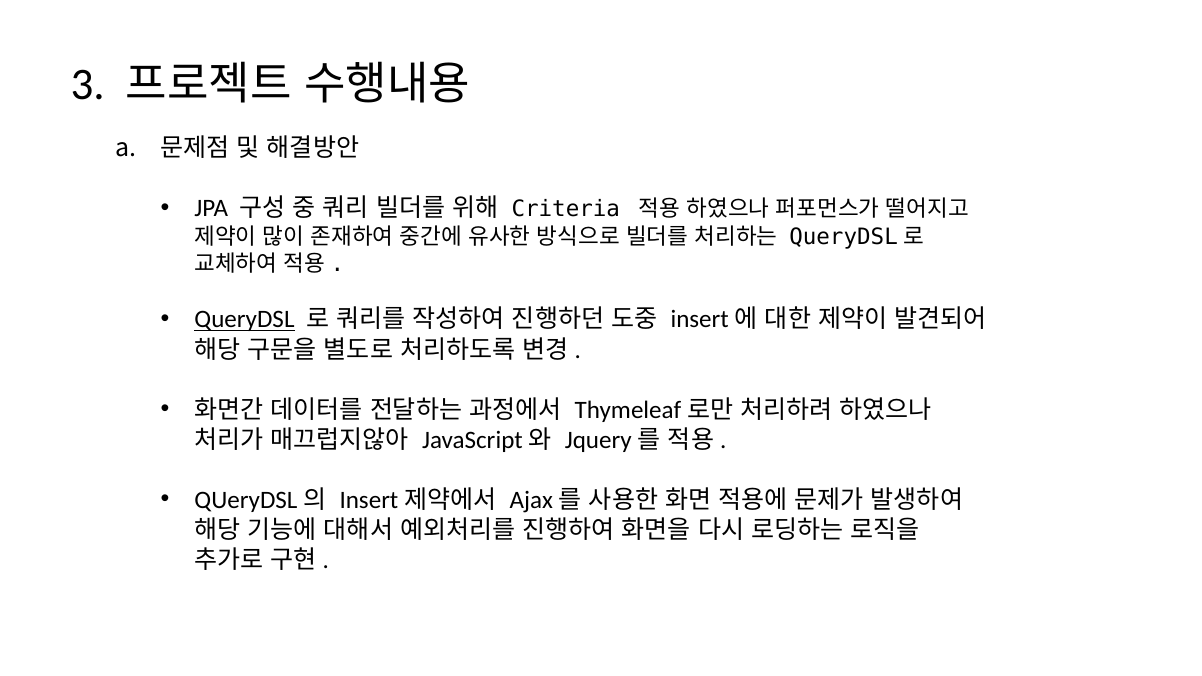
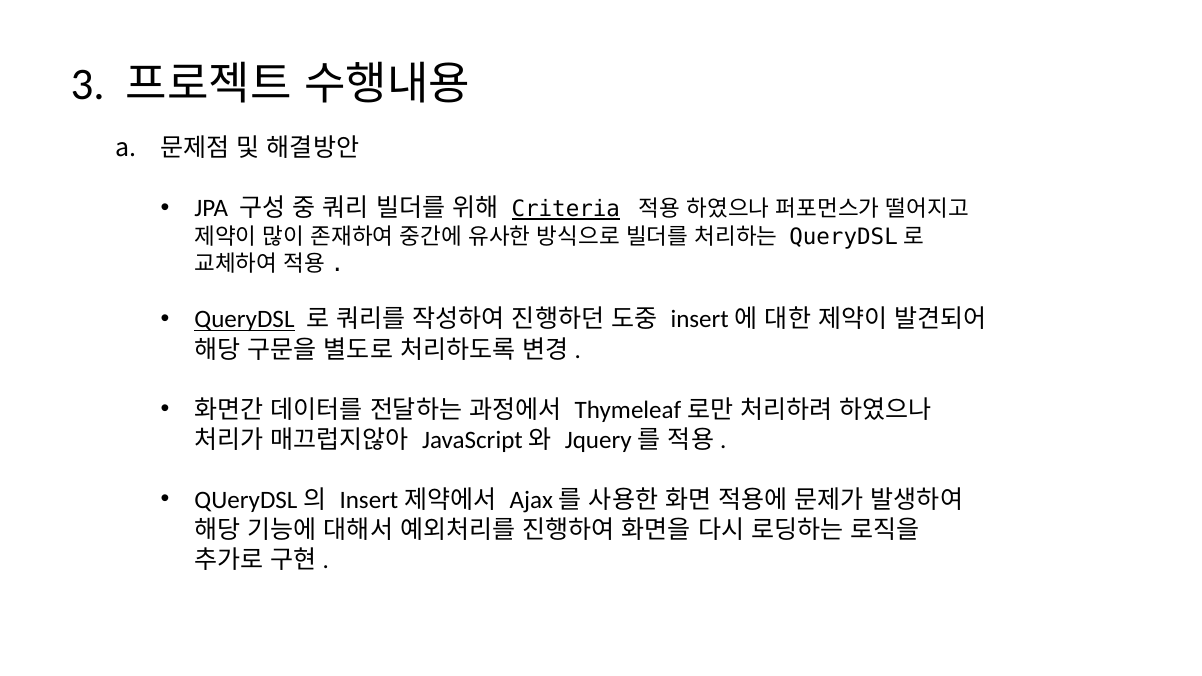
Criteria underline: none -> present (566, 209)
